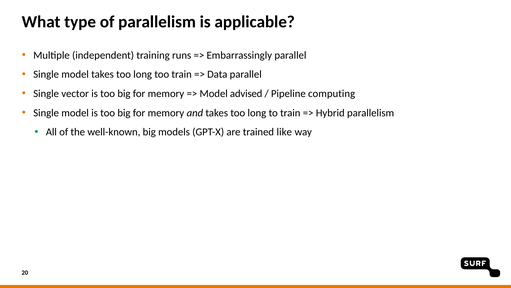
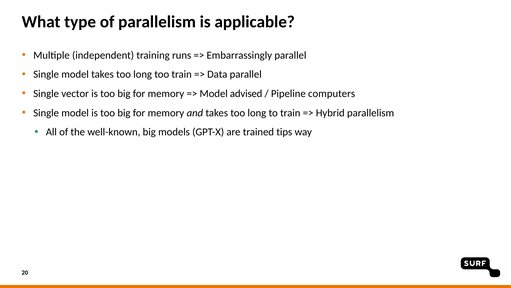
computing: computing -> computers (332, 93)
like: like -> tips (284, 132)
